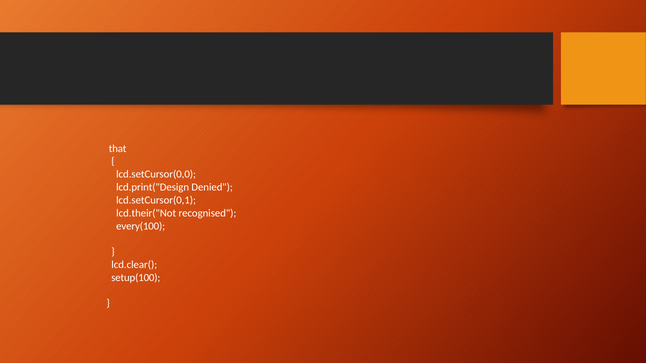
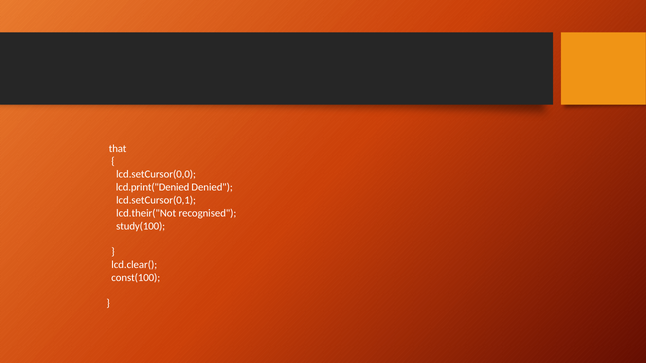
lcd.print("Design: lcd.print("Design -> lcd.print("Denied (153, 187)
every(100: every(100 -> study(100 (141, 226)
setup(100: setup(100 -> const(100 (136, 278)
